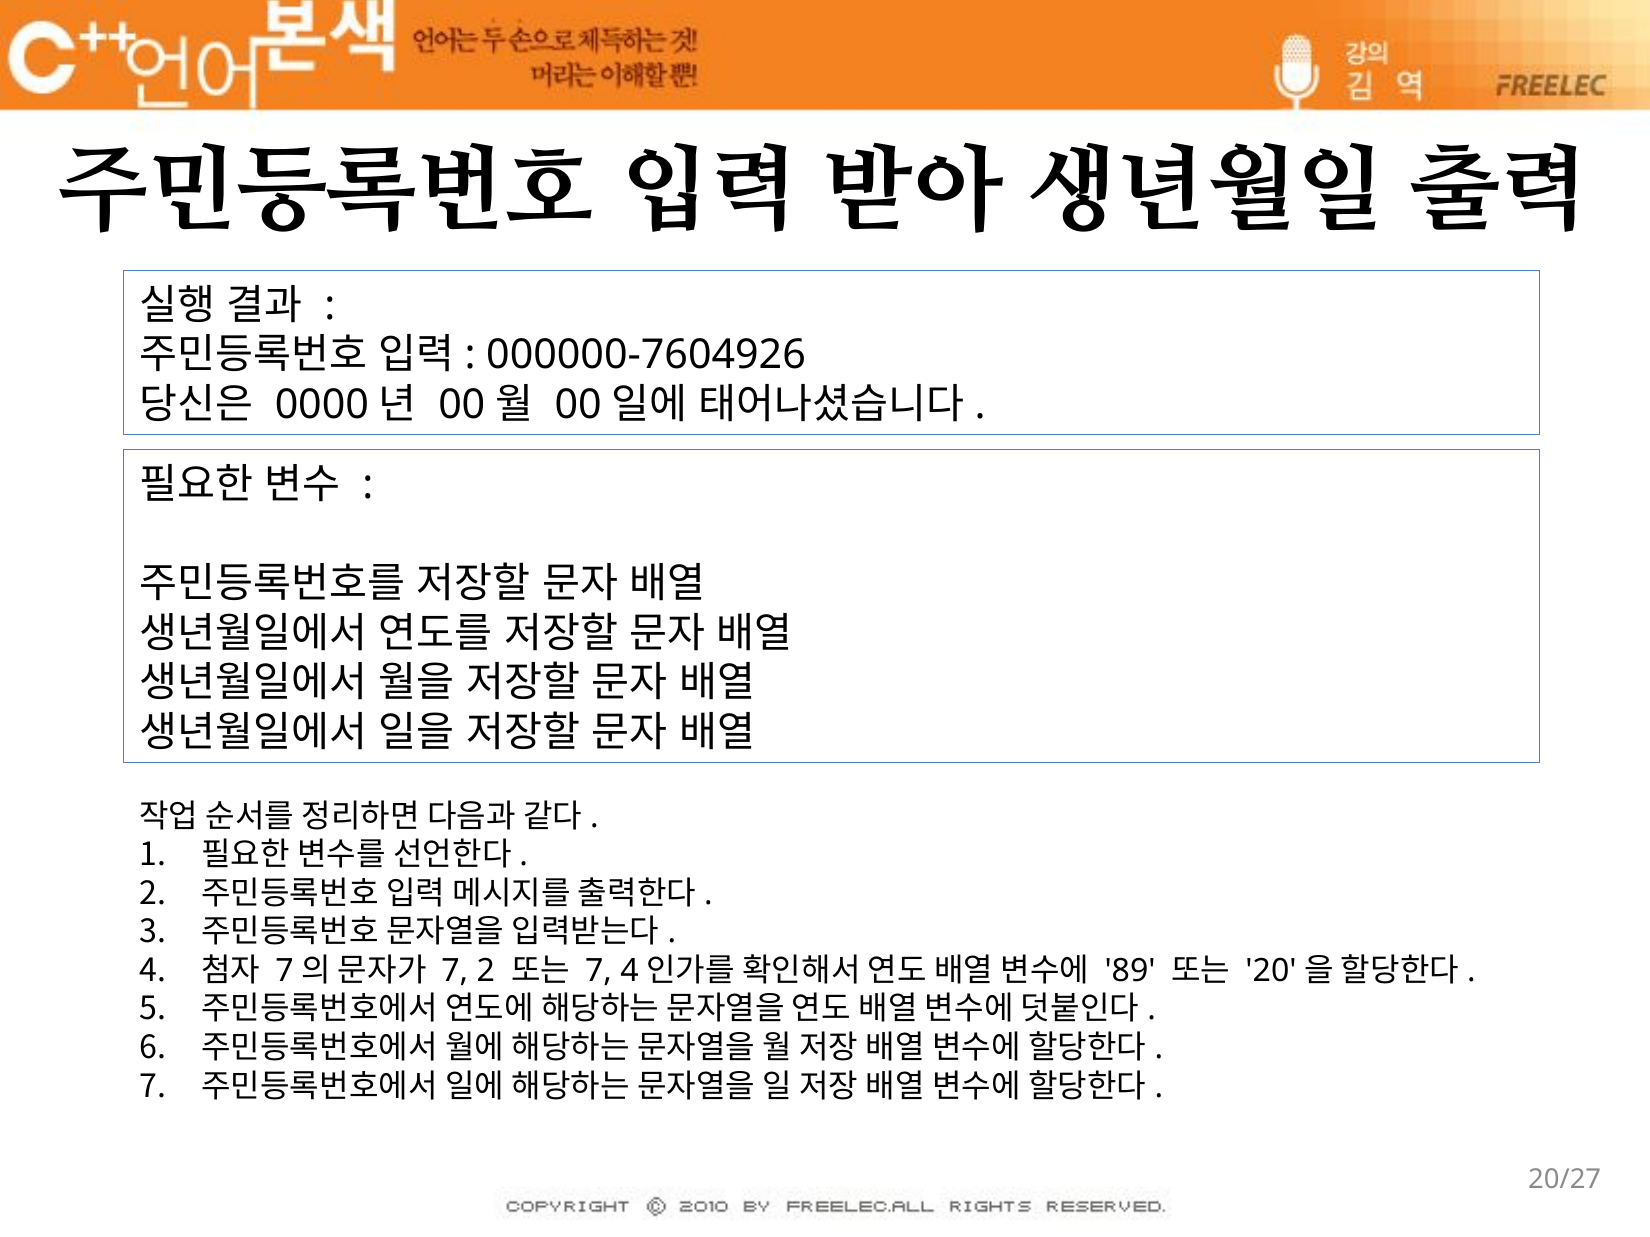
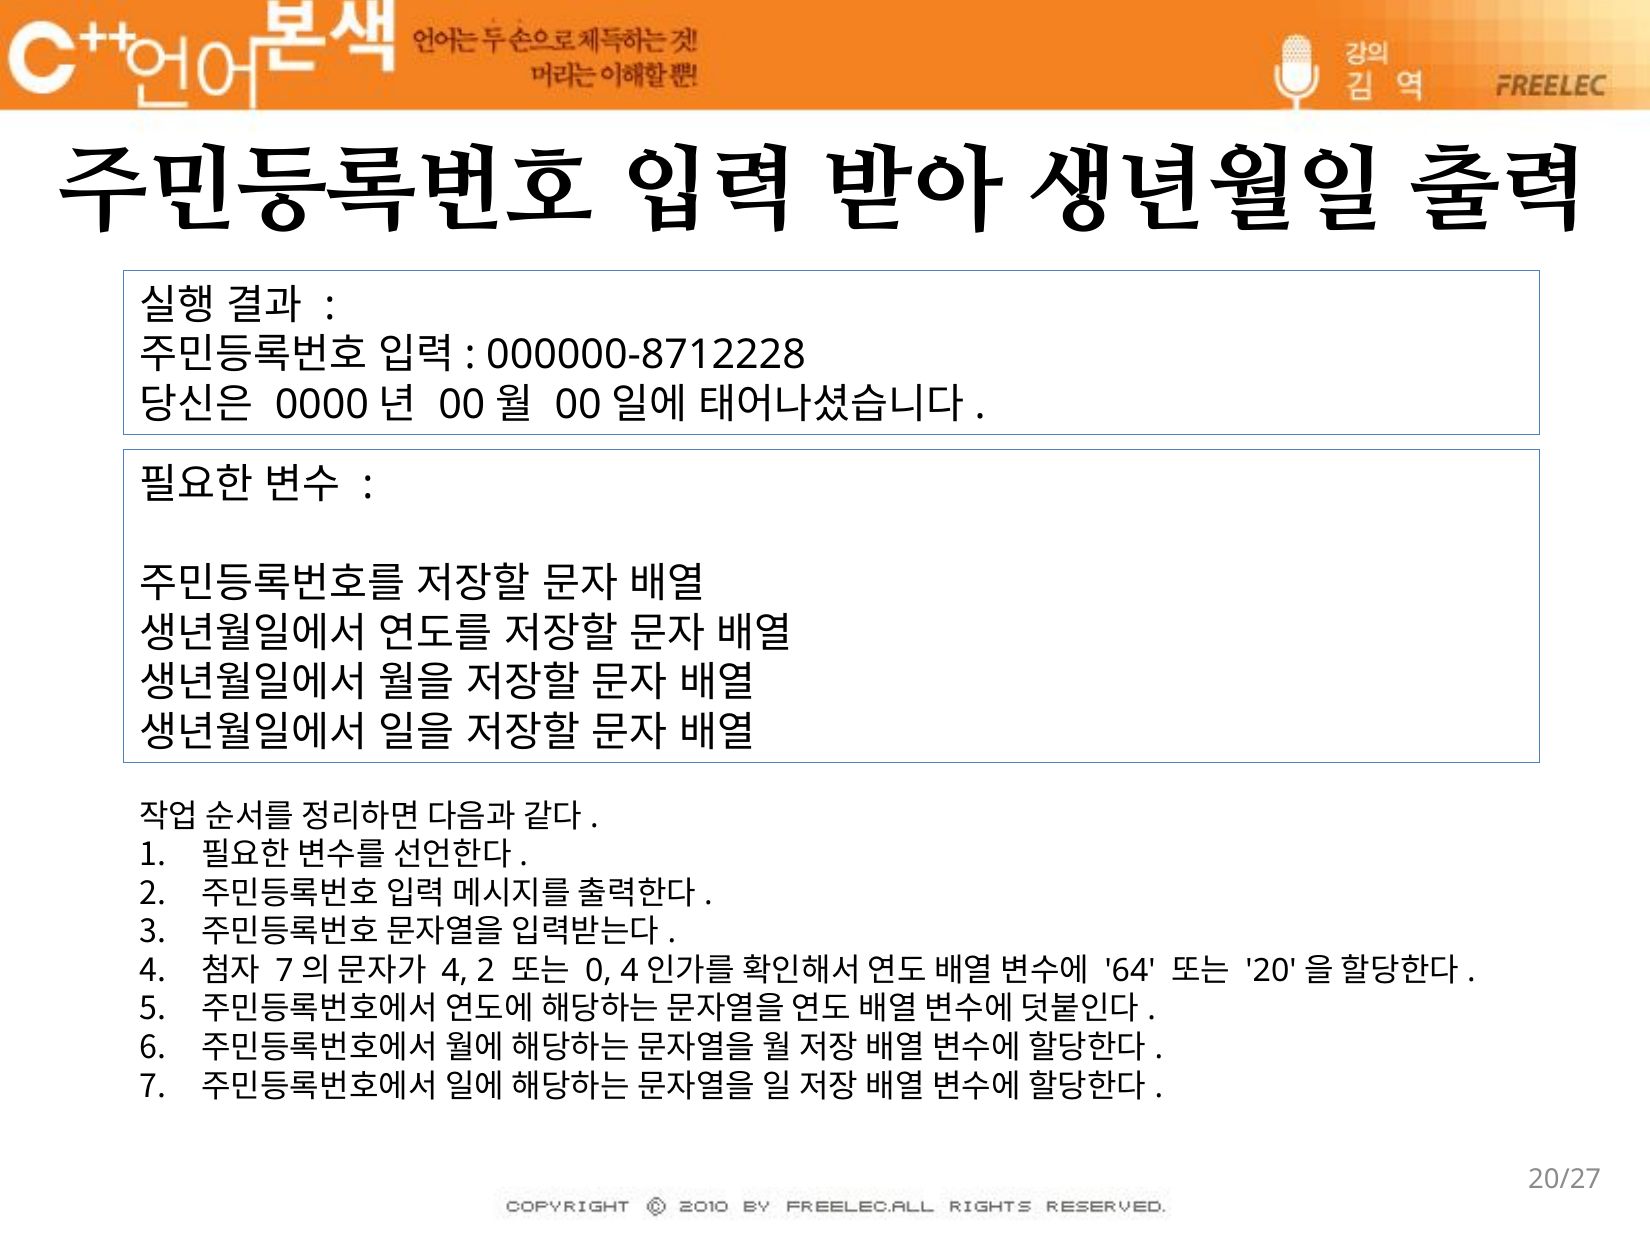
000000-7604926: 000000-7604926 -> 000000-8712228 (646, 355)
7: 7 -> 4 (455, 971)
7: 7 -> 0 (599, 971)
89: 89 -> 64 (1130, 971)
